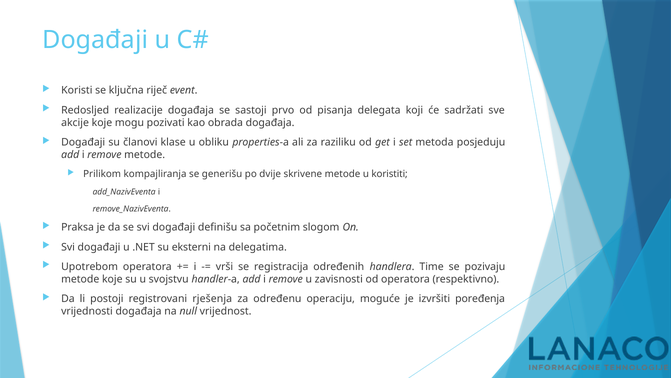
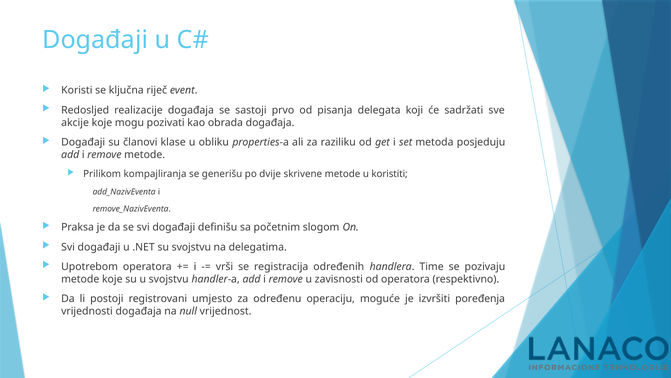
su eksterni: eksterni -> svojstvu (191, 247)
rješenja: rješenja -> umjesto (212, 298)
